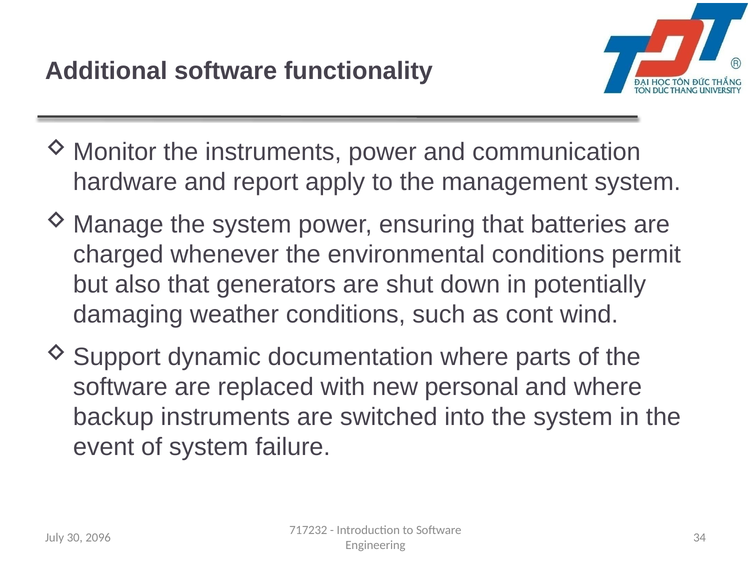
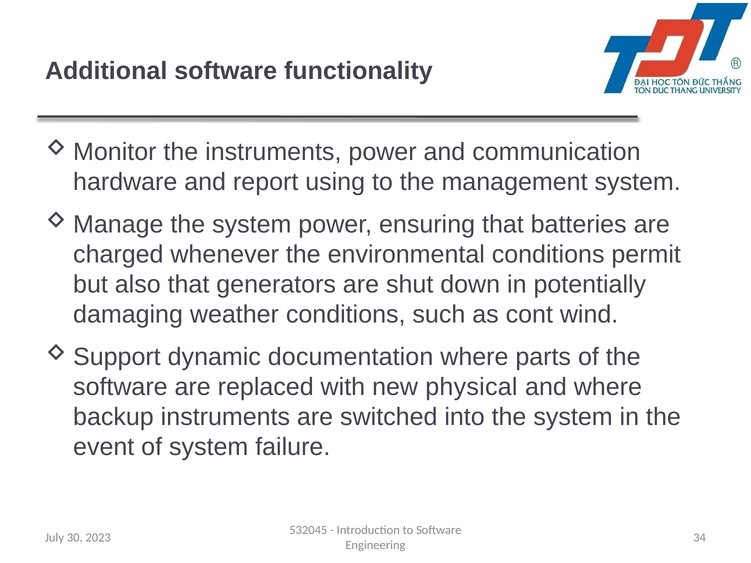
apply: apply -> using (335, 182)
personal: personal -> physical (471, 387)
717232: 717232 -> 532045 (308, 530)
2096: 2096 -> 2023 (98, 538)
